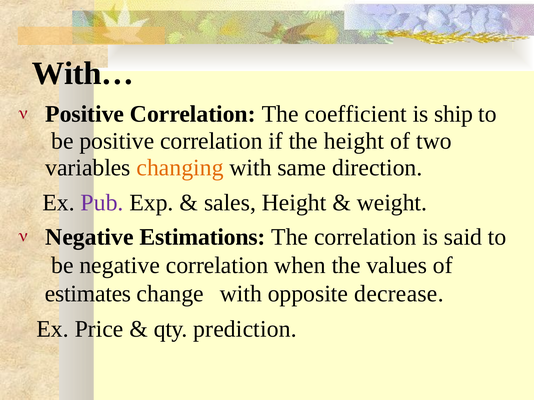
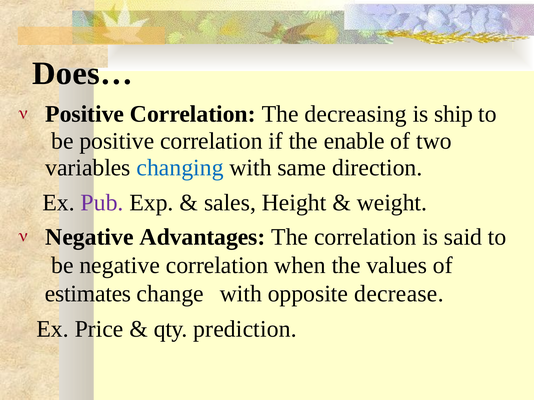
With…: With… -> Does… (82, 73)
coefficient: coefficient -> decreasing (356, 114)
the height: height -> enable (354, 141)
changing colour: orange -> blue (180, 168)
Estimations: Estimations -> Advantages (202, 237)
